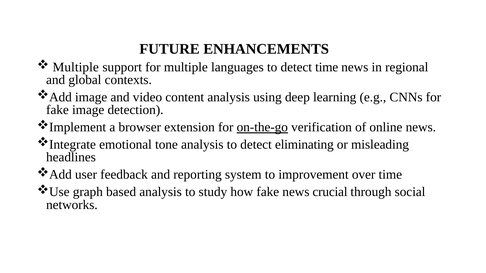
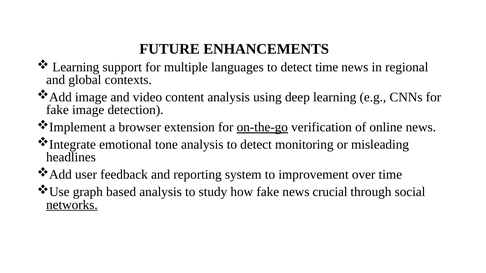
Multiple: Multiple -> Learning (76, 67)
eliminating: eliminating -> monitoring (304, 145)
networks underline: none -> present (72, 205)
